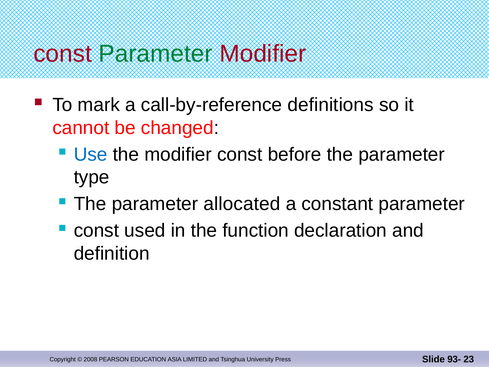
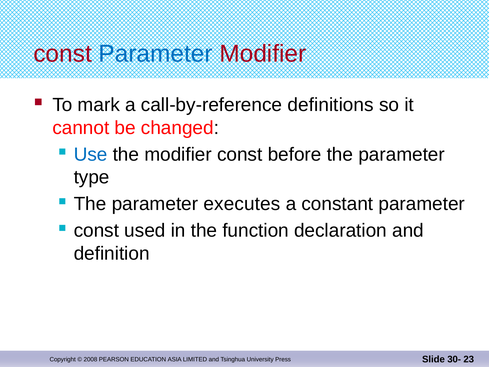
Parameter colour: green -> blue (156, 54)
allocated: allocated -> executes (242, 204)
93-: 93- -> 30- (454, 359)
